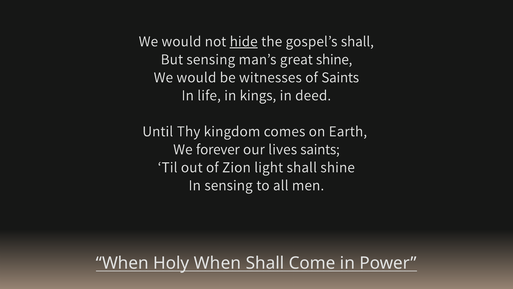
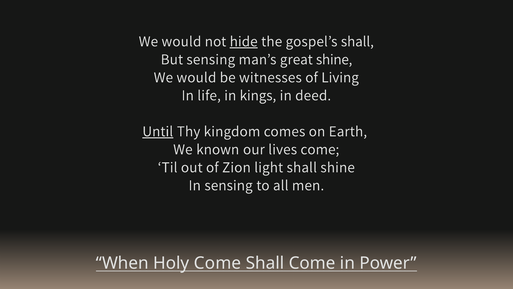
of Saints: Saints -> Living (340, 77)
Until underline: none -> present (158, 131)
forever: forever -> known (218, 149)
lives saints: saints -> come (320, 149)
Holy When: When -> Come (218, 263)
